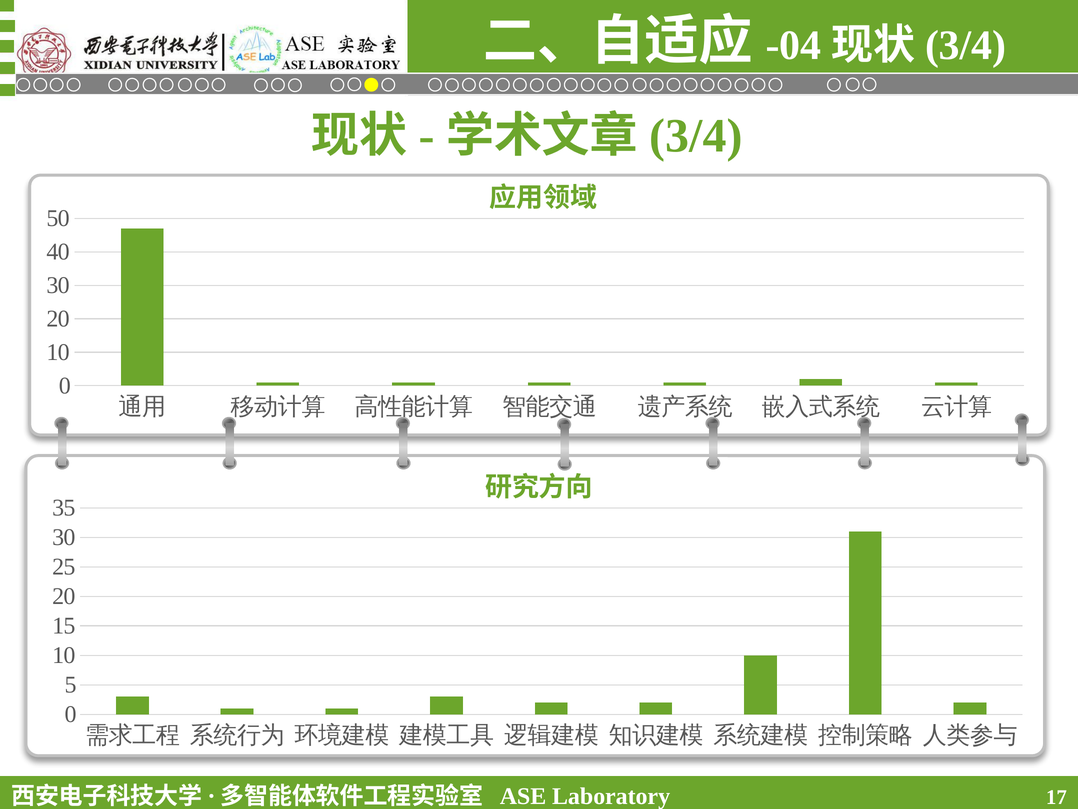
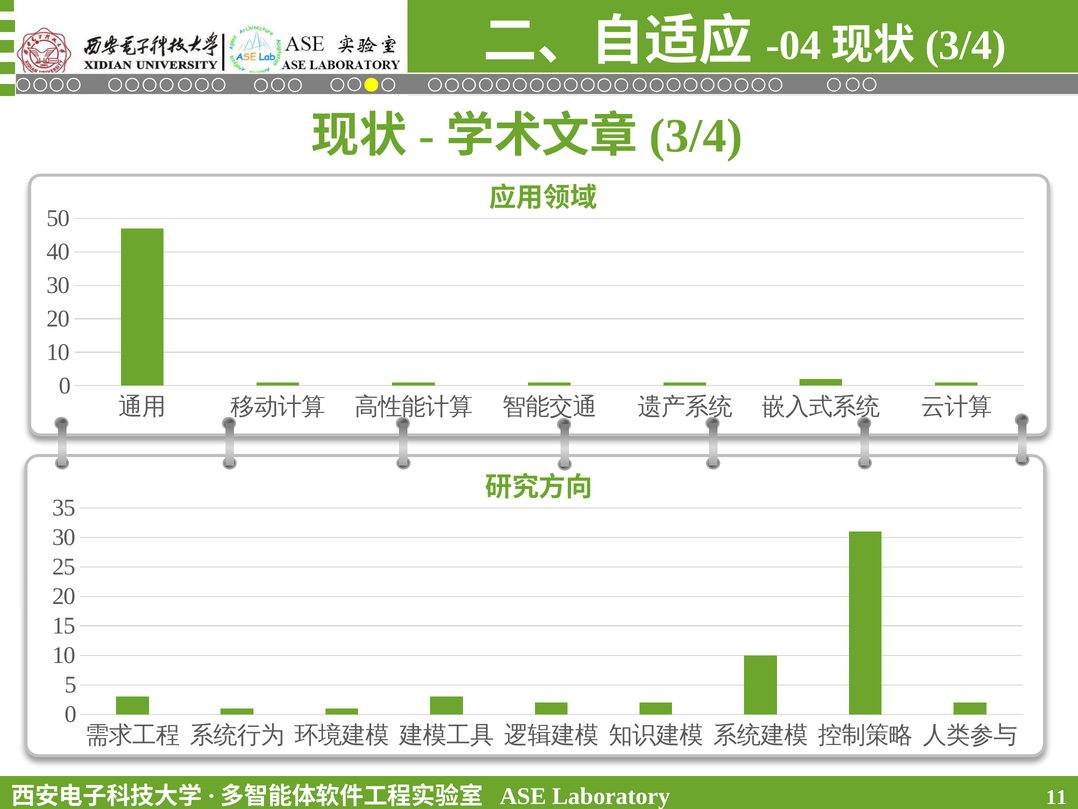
17: 17 -> 11 (1056, 797)
